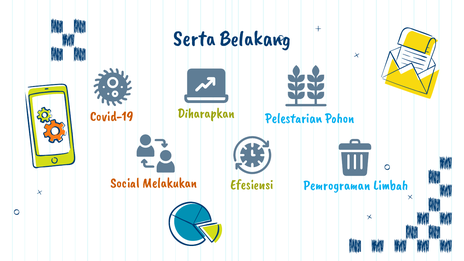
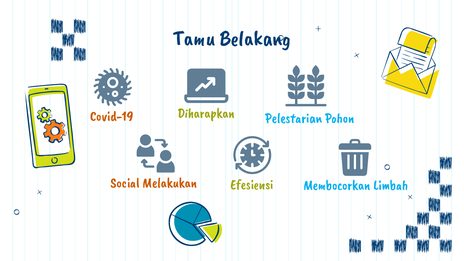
Serta: Serta -> Tamu (194, 38)
Pemrograman: Pemrograman -> Membocorkan (337, 185)
